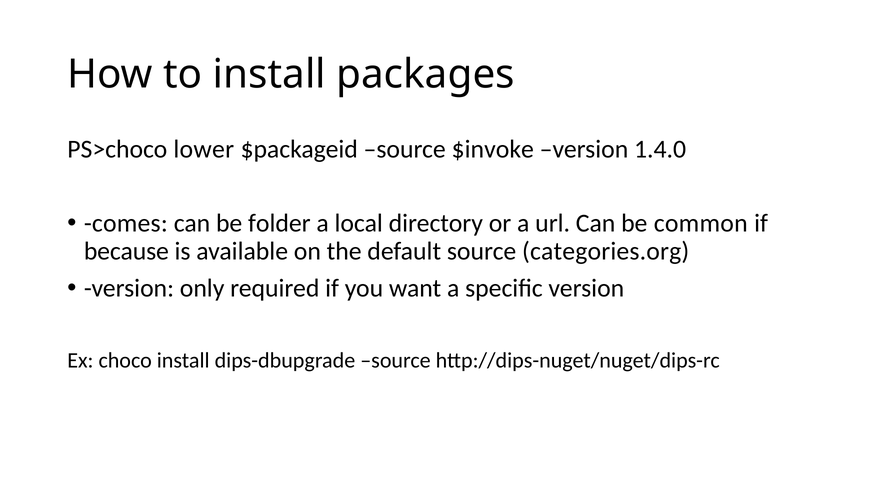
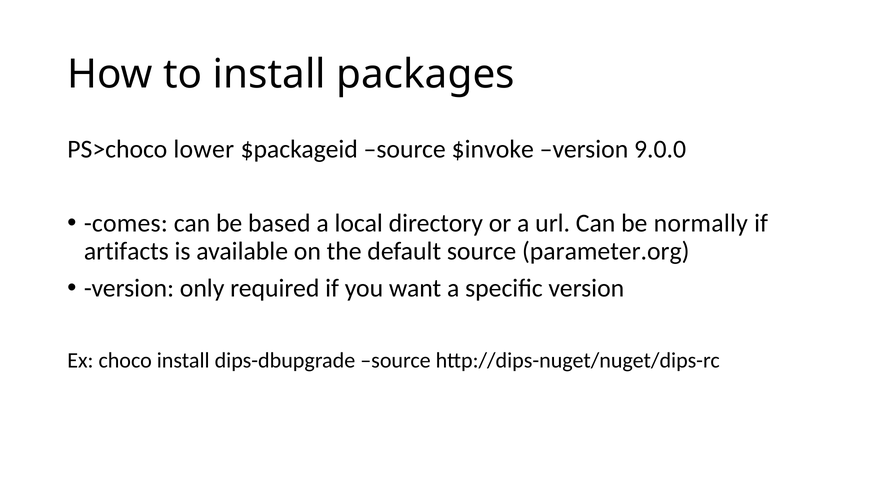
1.4.0: 1.4.0 -> 9.0.0 (660, 149)
folder: folder -> based (279, 223)
common: common -> normally (701, 223)
because: because -> artifacts (126, 251)
categories.org: categories.org -> parameter.org (606, 251)
